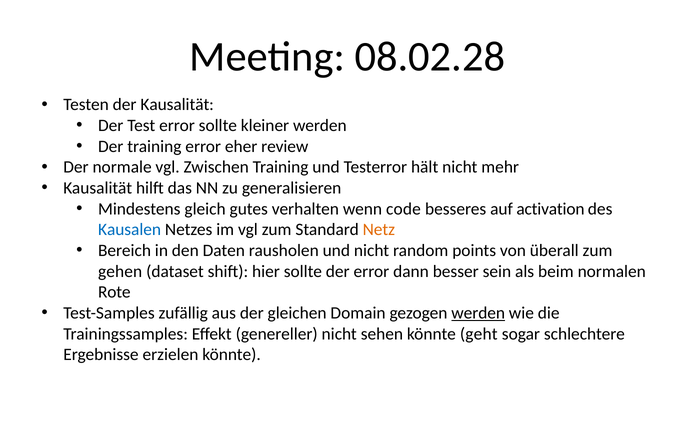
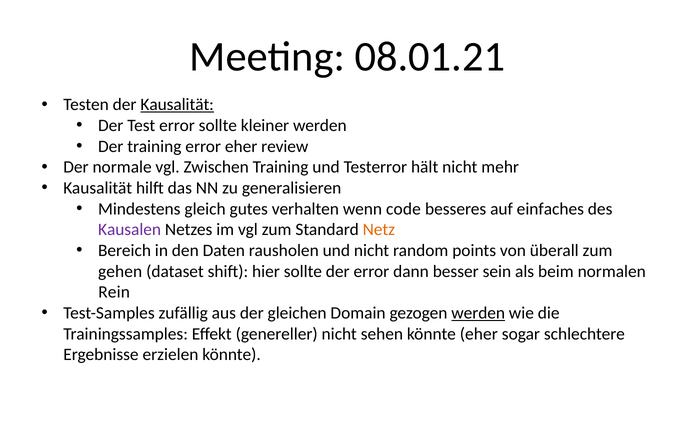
08.02.28: 08.02.28 -> 08.01.21 (430, 57)
Kausalität underline: none -> present (177, 105)
activation: activation -> einfaches (550, 209)
Kausalen colour: blue -> purple (130, 230)
Rote: Rote -> Rein (114, 292)
könnte geht: geht -> eher (479, 334)
